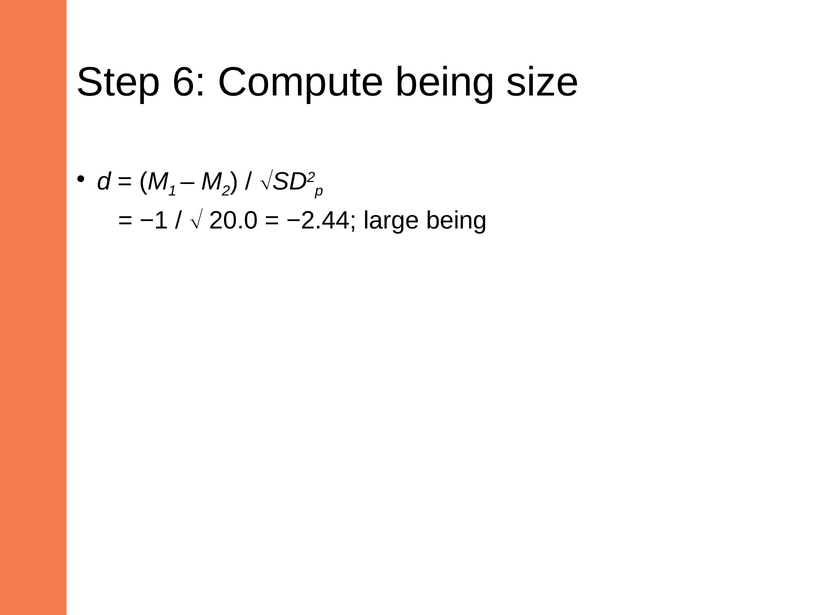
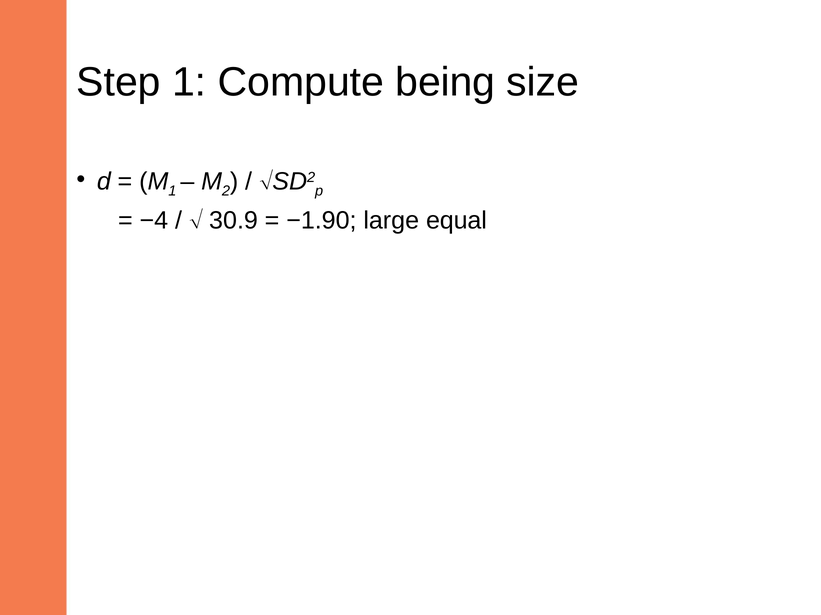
Step 6: 6 -> 1 (189, 82)
−1: −1 -> −4 (154, 221)
20.0: 20.0 -> 30.9 (234, 221)
−2.44: −2.44 -> −1.90 (321, 221)
large being: being -> equal (456, 221)
